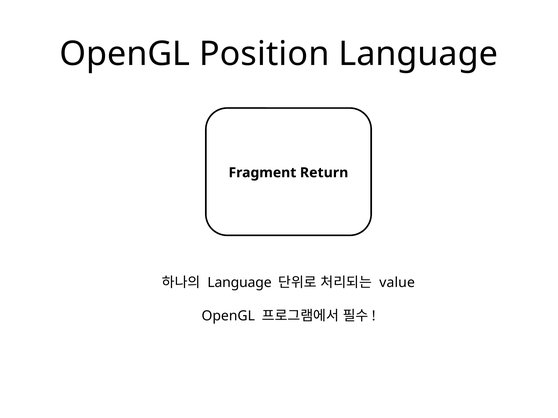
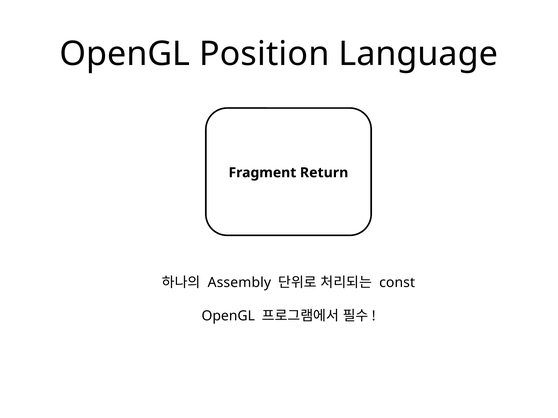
Language: Language -> Assembly (239, 283)
value: value -> const (397, 283)
